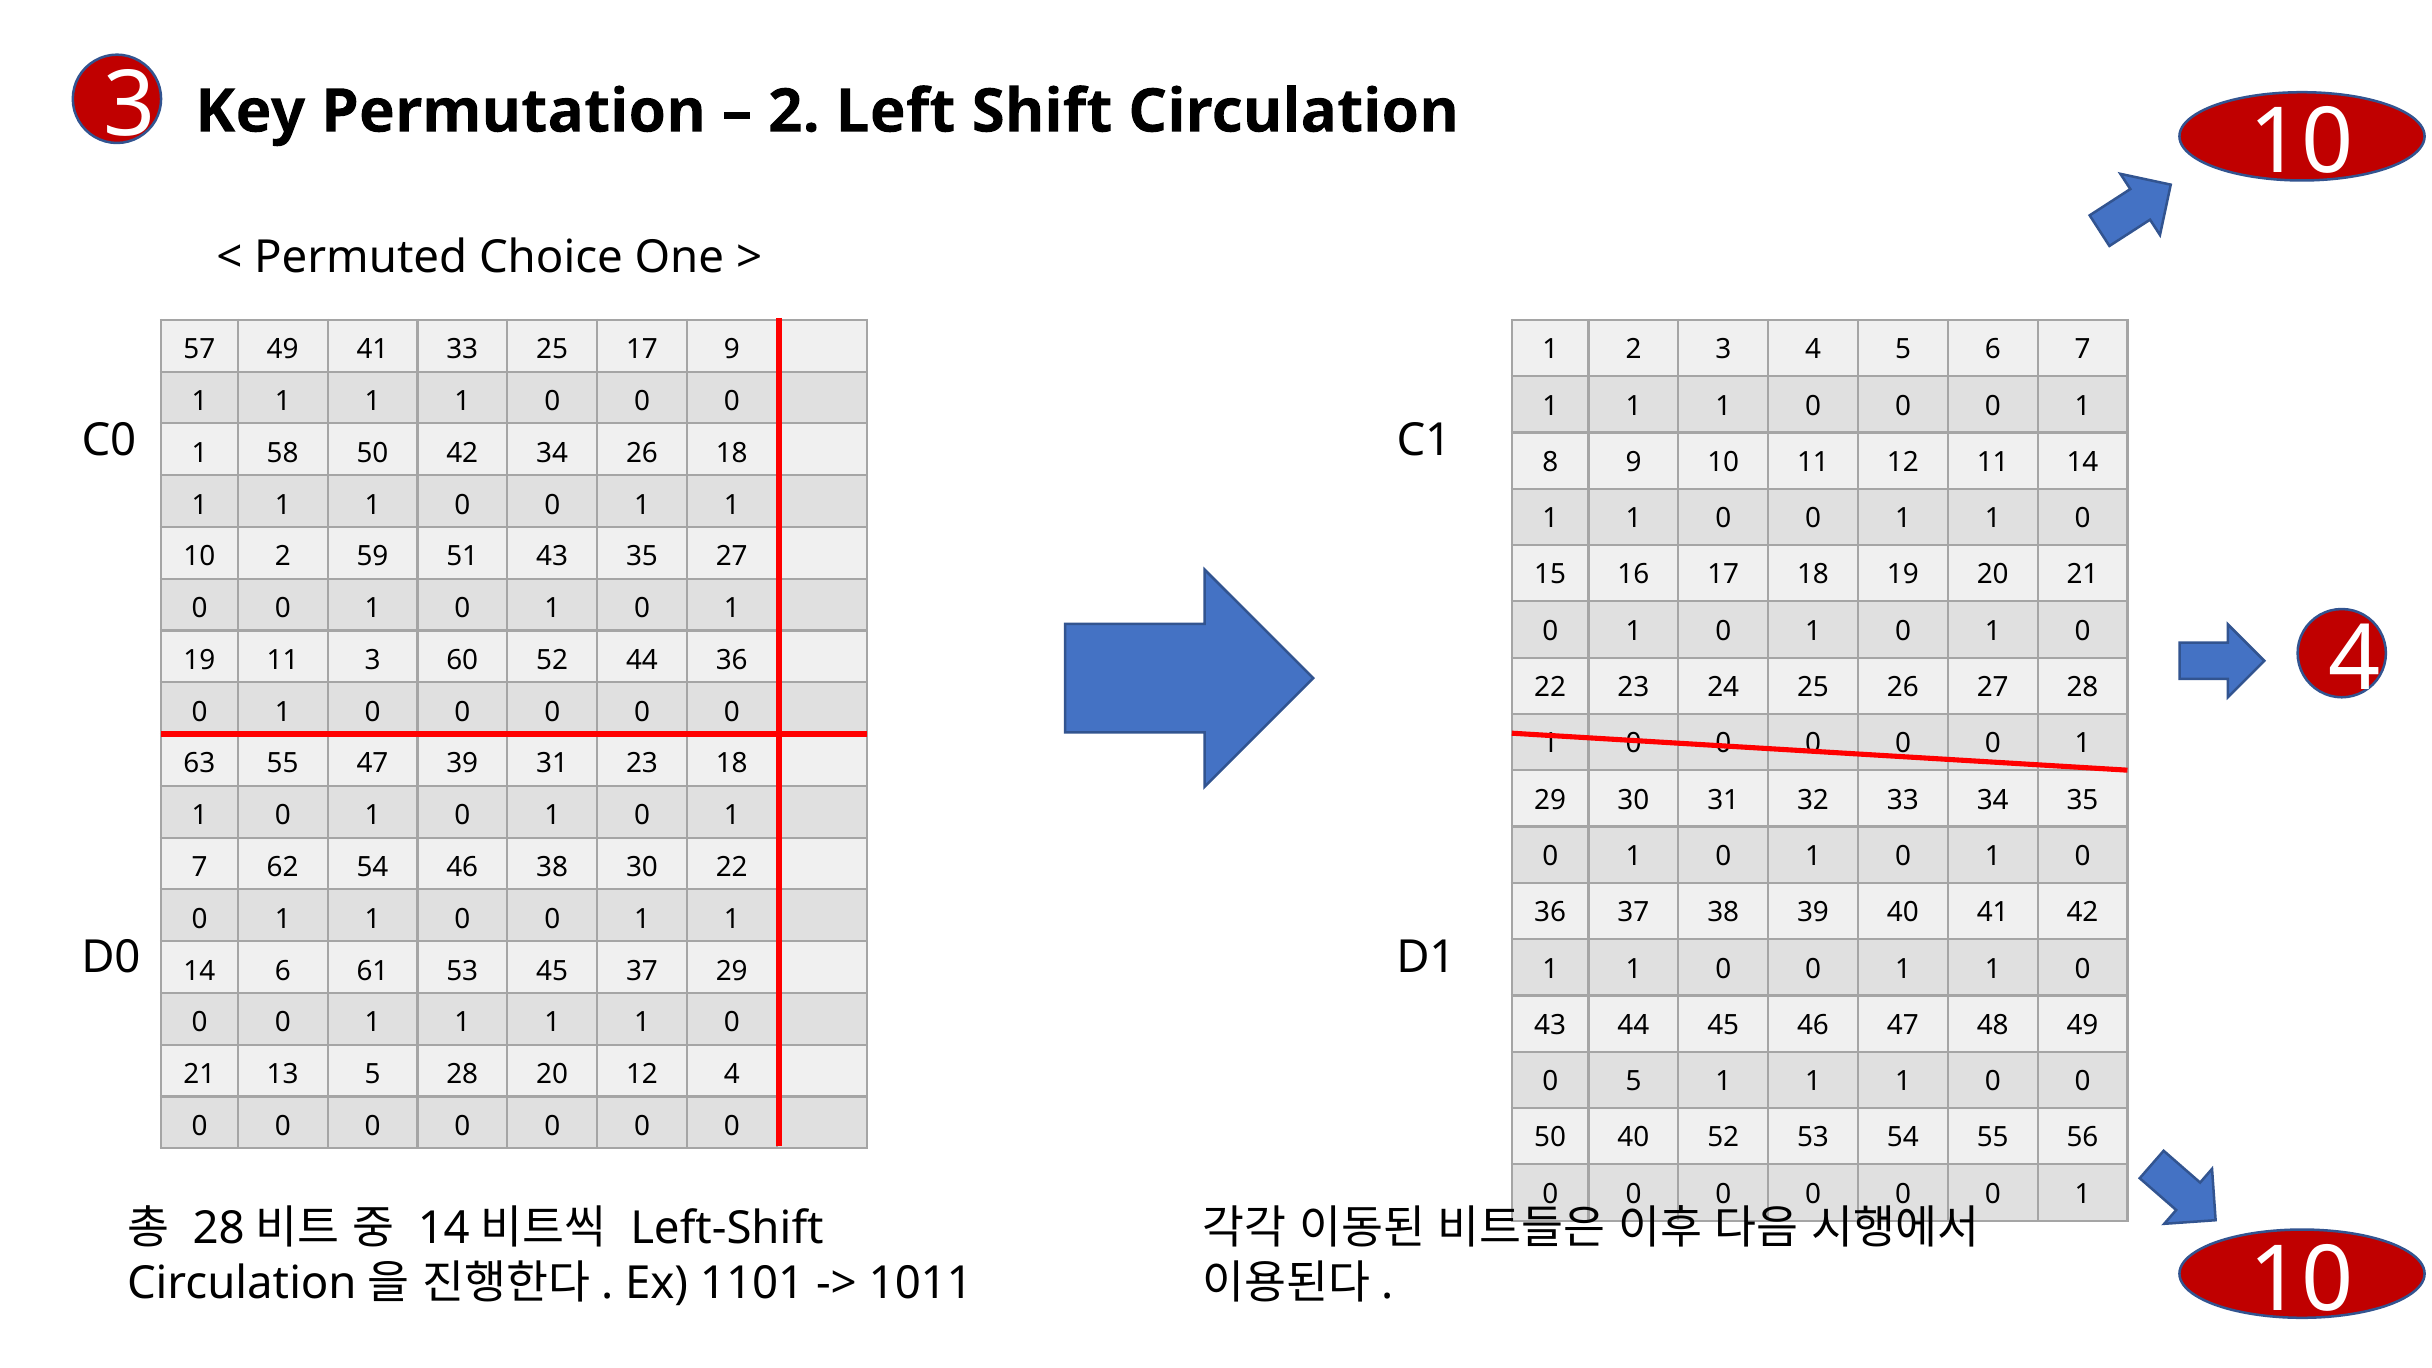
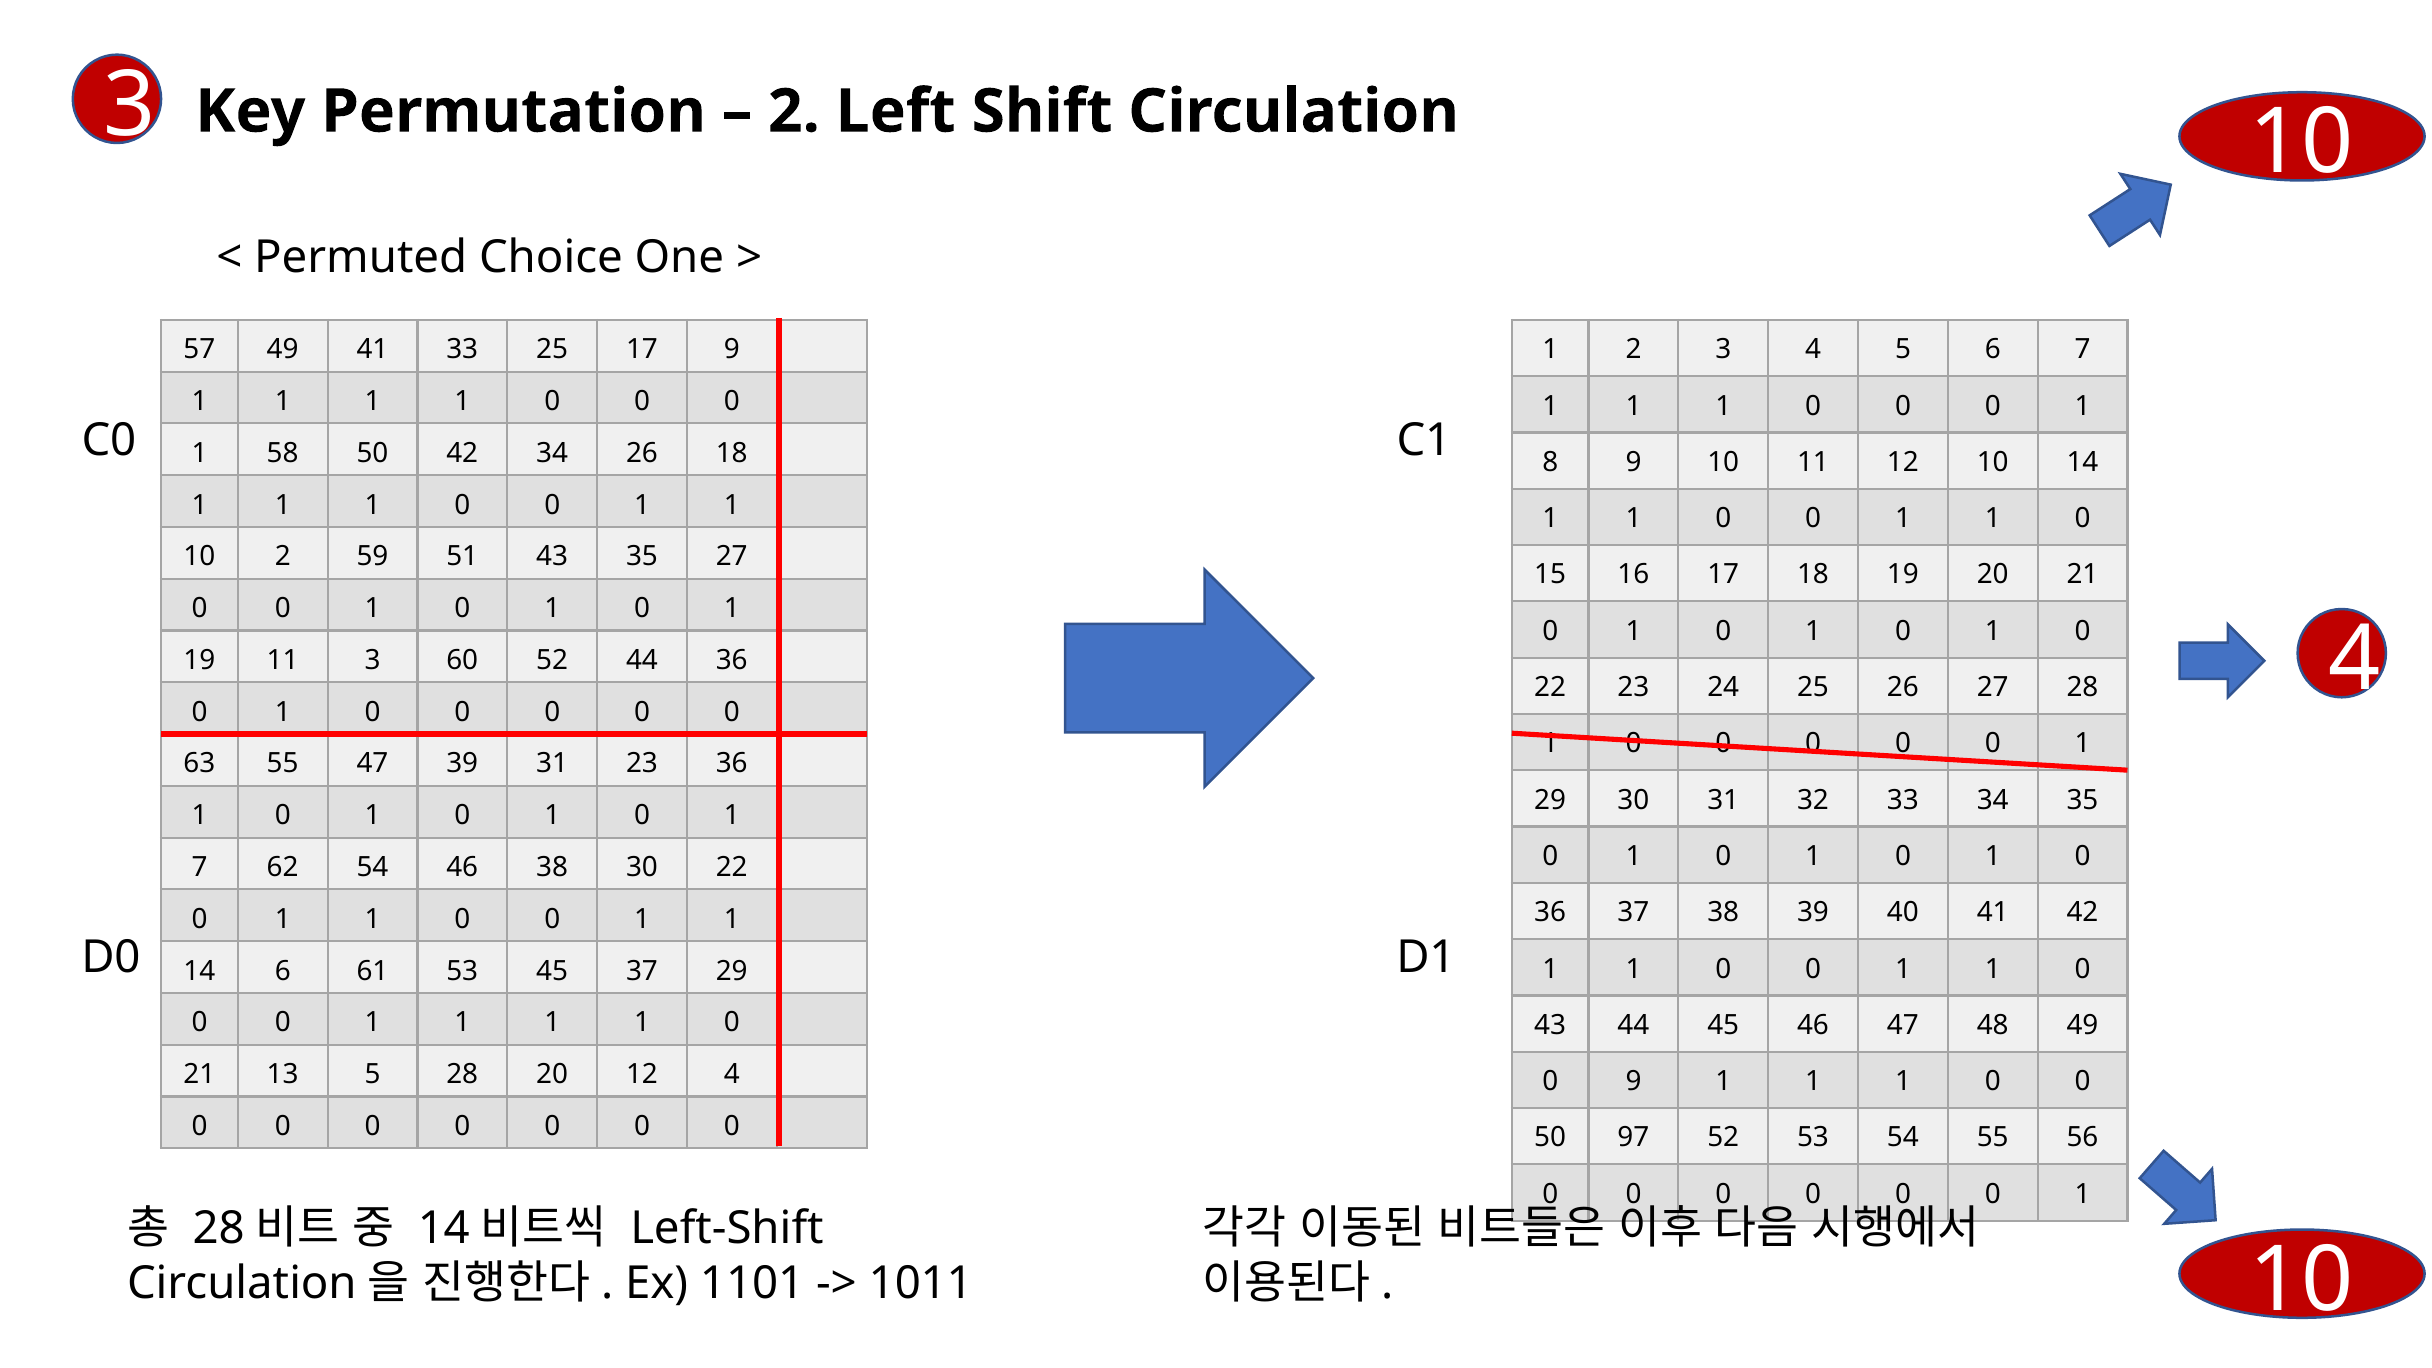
12 11: 11 -> 10 (1993, 462)
23 18: 18 -> 36 (732, 764)
0 5: 5 -> 9 (1634, 1081)
50 40: 40 -> 97 (1633, 1138)
